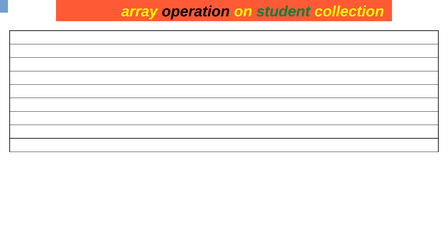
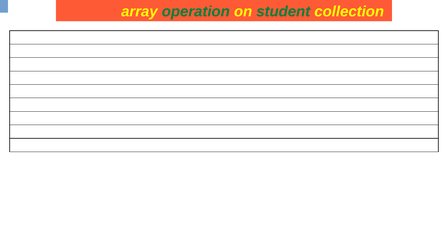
operation colour: black -> green (196, 12)
